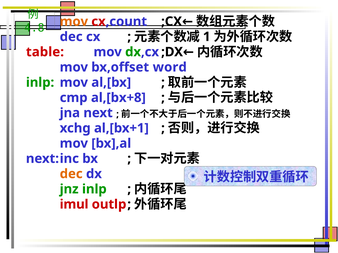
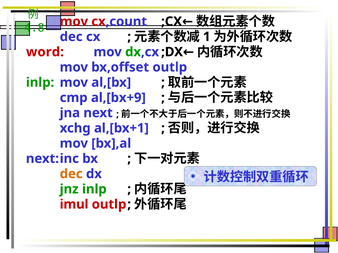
mov colour: orange -> red (74, 22)
table: table -> word (45, 52)
bx,offset word: word -> outlp (170, 67)
al,[bx+8: al,[bx+8 -> al,[bx+9 (118, 98)
